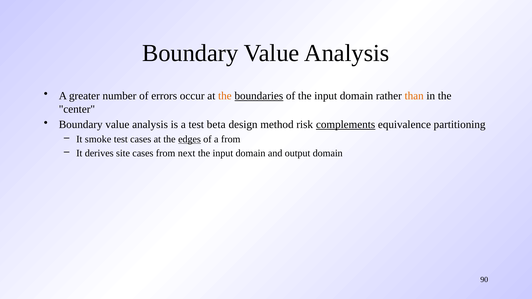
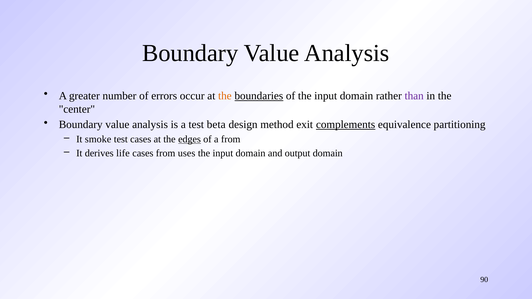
than colour: orange -> purple (414, 96)
risk: risk -> exit (305, 125)
site: site -> life (123, 153)
next: next -> uses (187, 153)
